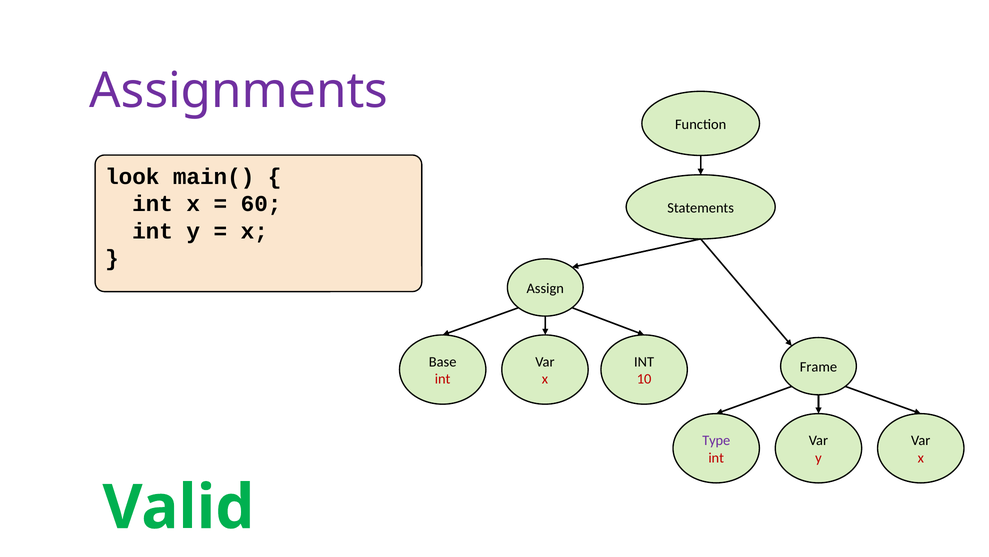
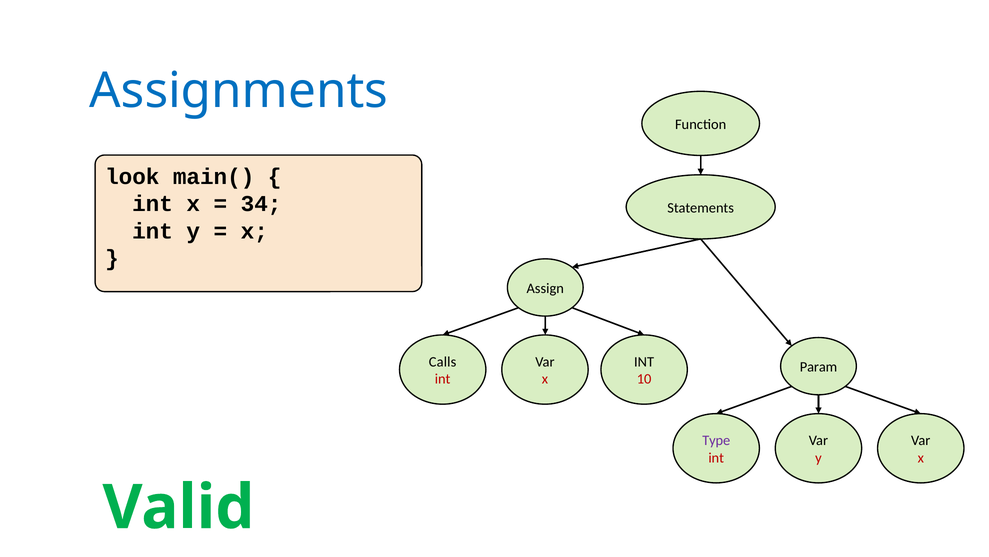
Assignments colour: purple -> blue (239, 91)
60: 60 -> 34 (261, 204)
Base: Base -> Calls (443, 361)
Frame: Frame -> Param (819, 367)
